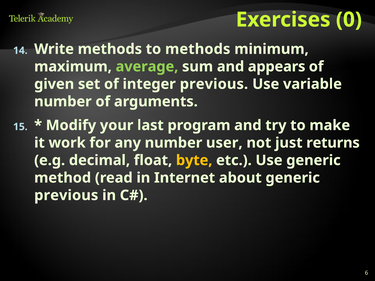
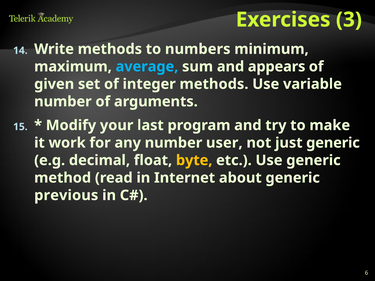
0: 0 -> 3 (349, 20)
to methods: methods -> numbers (198, 49)
average colour: light green -> light blue (147, 67)
integer previous: previous -> methods (214, 84)
just returns: returns -> generic (333, 143)
